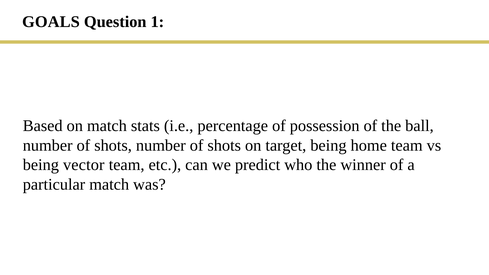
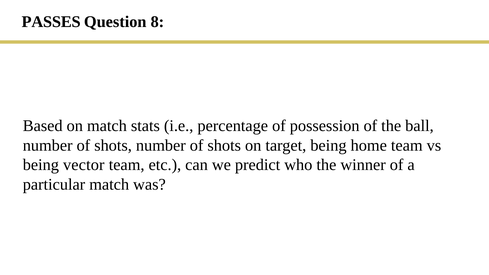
GOALS: GOALS -> PASSES (51, 22)
1: 1 -> 8 (157, 22)
